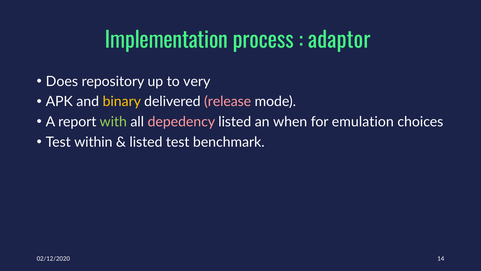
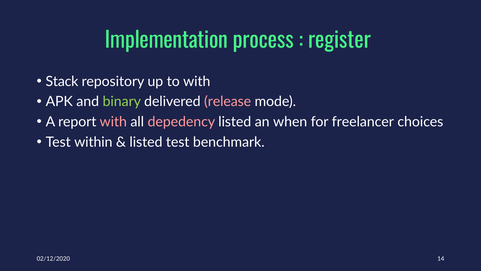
adaptor: adaptor -> register (339, 40)
Does: Does -> Stack (62, 81)
to very: very -> with (197, 81)
binary colour: yellow -> light green (122, 101)
with colour: light green -> pink (113, 122)
emulation: emulation -> freelancer (363, 122)
